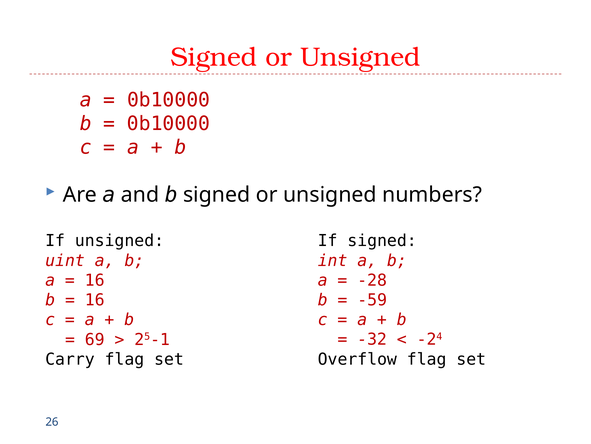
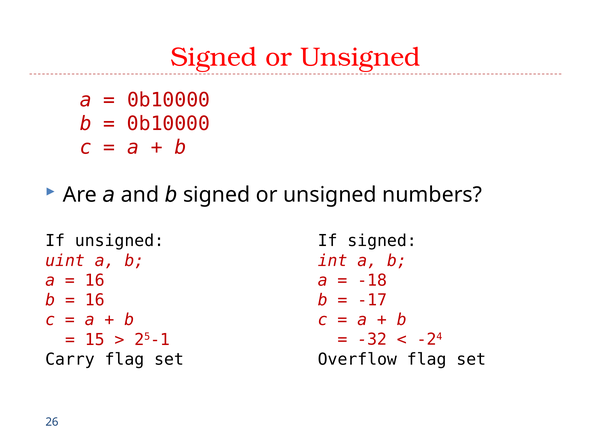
-28: -28 -> -18 (372, 280)
-59: -59 -> -17 (372, 300)
69: 69 -> 15 (95, 339)
